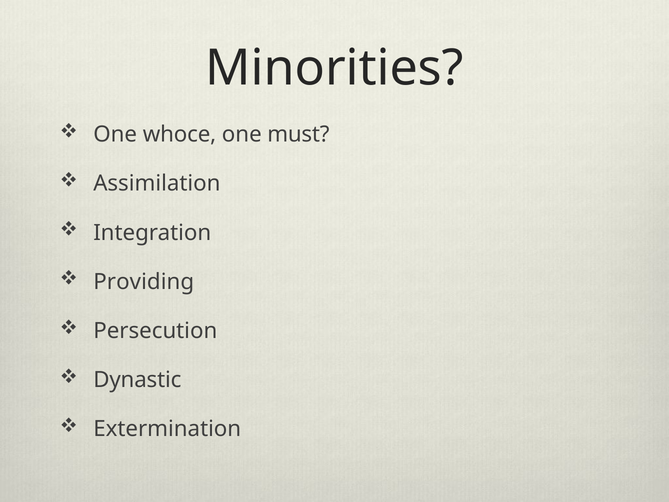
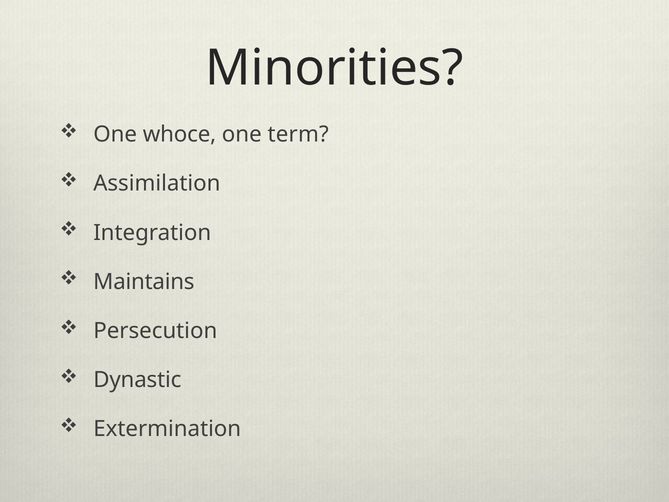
must: must -> term (298, 134)
Providing: Providing -> Maintains (144, 282)
